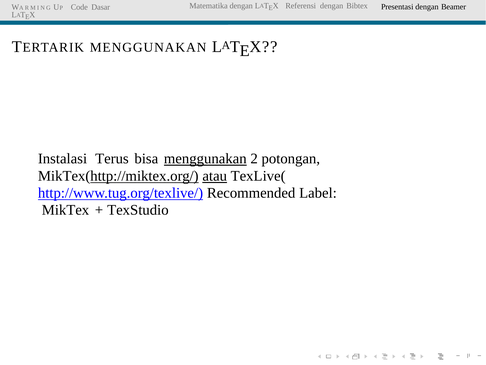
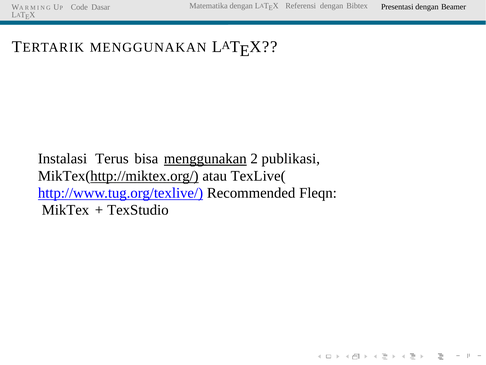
potongan: potongan -> publikasi (291, 159)
atau underline: present -> none (215, 176)
Label: Label -> Fleqn (318, 193)
